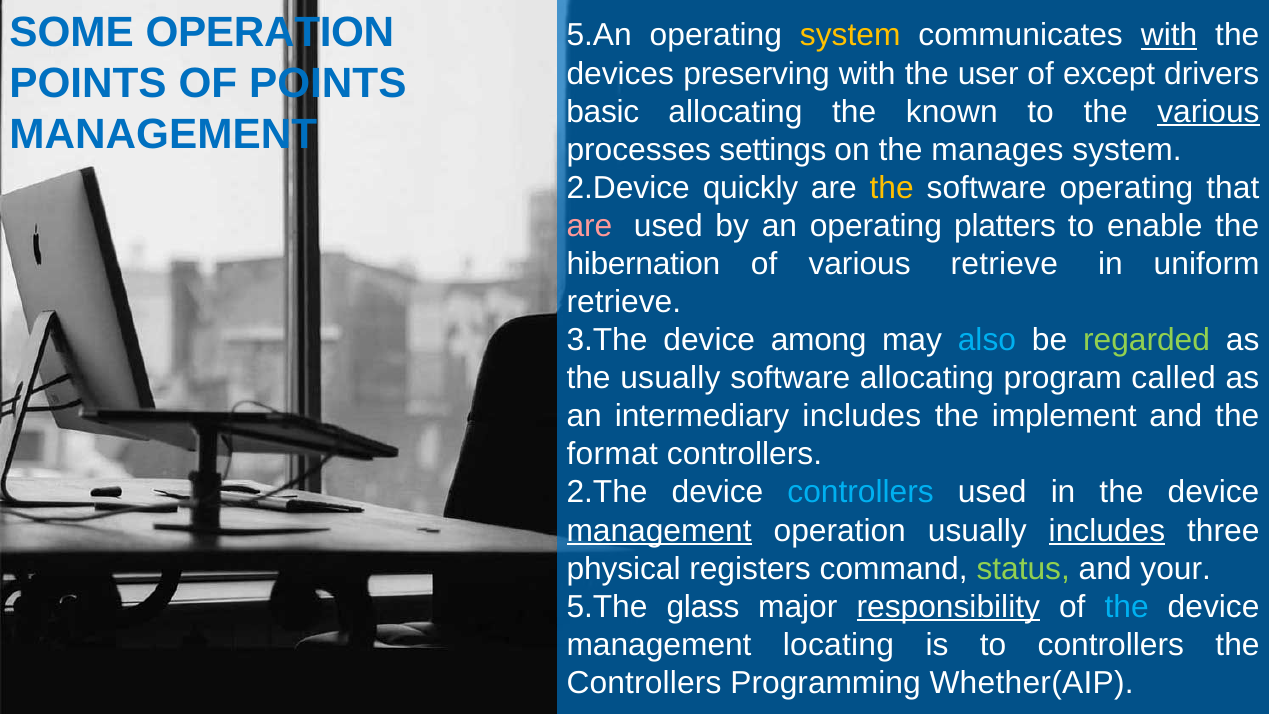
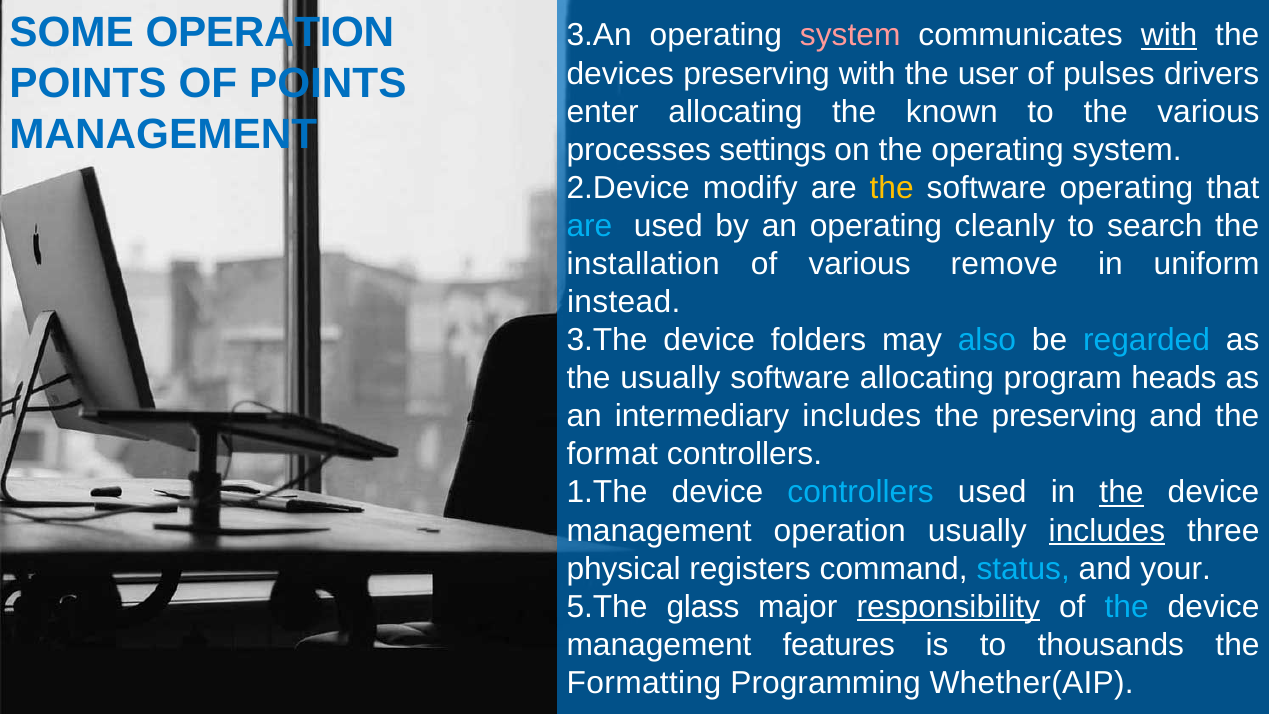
5.An: 5.An -> 3.An (599, 36)
system colour: yellow -> pink (850, 36)
except: except -> pulses (1109, 74)
basic: basic -> enter (603, 112)
various underline: present -> none (1208, 112)
the manages: manages -> operating (998, 150)
quickly: quickly -> modify (750, 188)
are colour: pink -> light blue (589, 226)
platters: platters -> cleanly (1005, 226)
enable: enable -> search (1155, 226)
hibernation: hibernation -> installation (643, 264)
various retrieve: retrieve -> remove (1004, 264)
retrieve: retrieve -> instead (624, 302)
among: among -> folders (819, 340)
regarded colour: light green -> light blue (1147, 340)
called: called -> heads (1174, 378)
the implement: implement -> preserving (1064, 416)
2.The: 2.The -> 1.The (607, 492)
the underline: none -> present (1122, 492)
management underline: present -> none (659, 530)
status colour: light green -> light blue (1023, 568)
locating: locating -> features (839, 645)
to controllers: controllers -> thousands (1111, 645)
Controllers: Controllers -> Formatting (644, 683)
